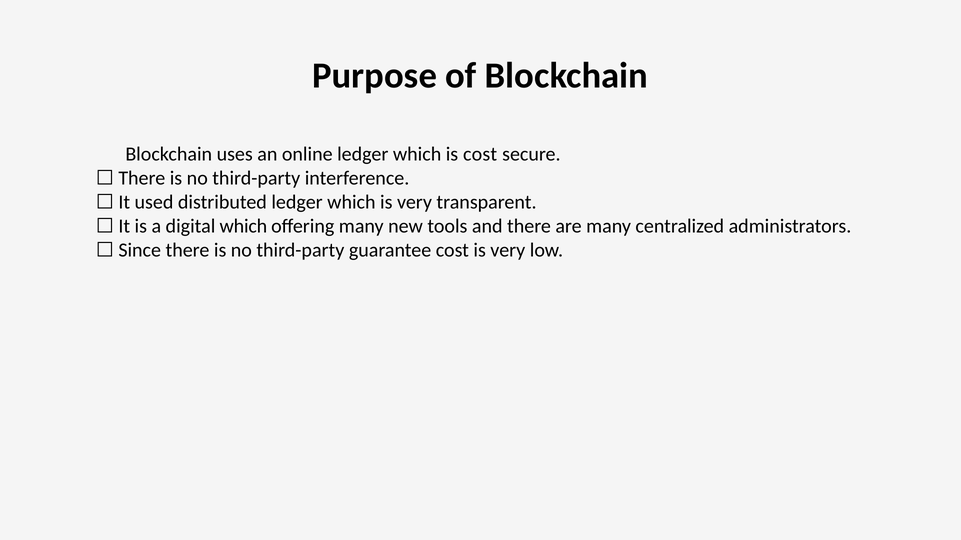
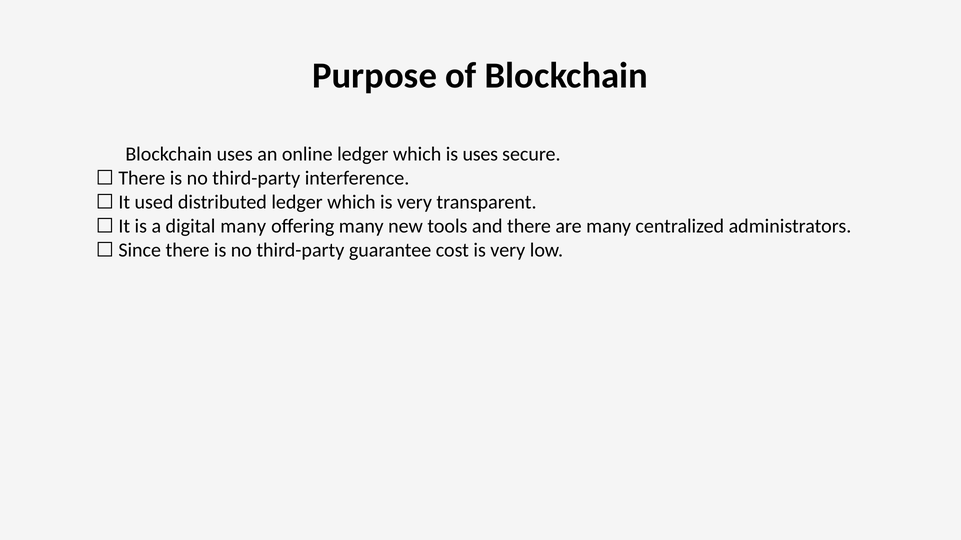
is cost: cost -> uses (480, 154)
digital which: which -> many (243, 227)
